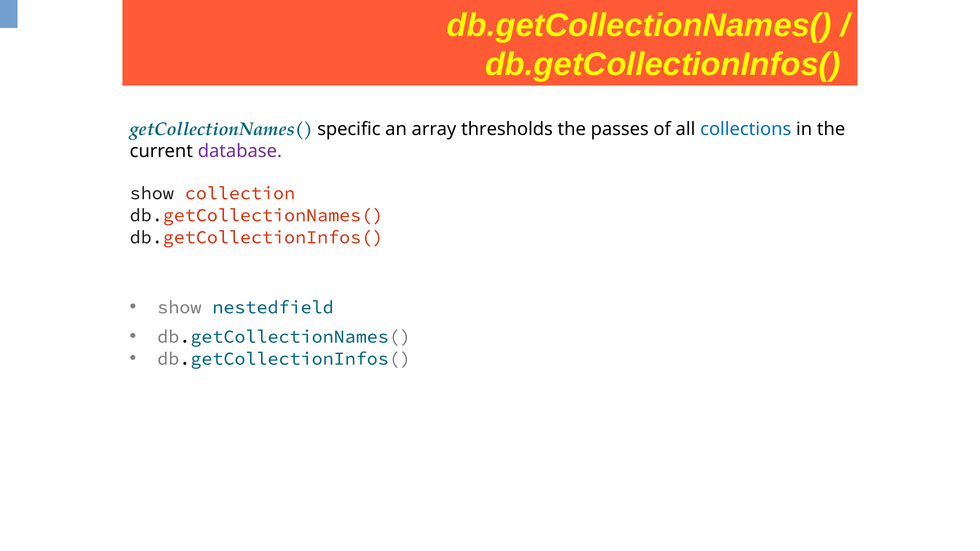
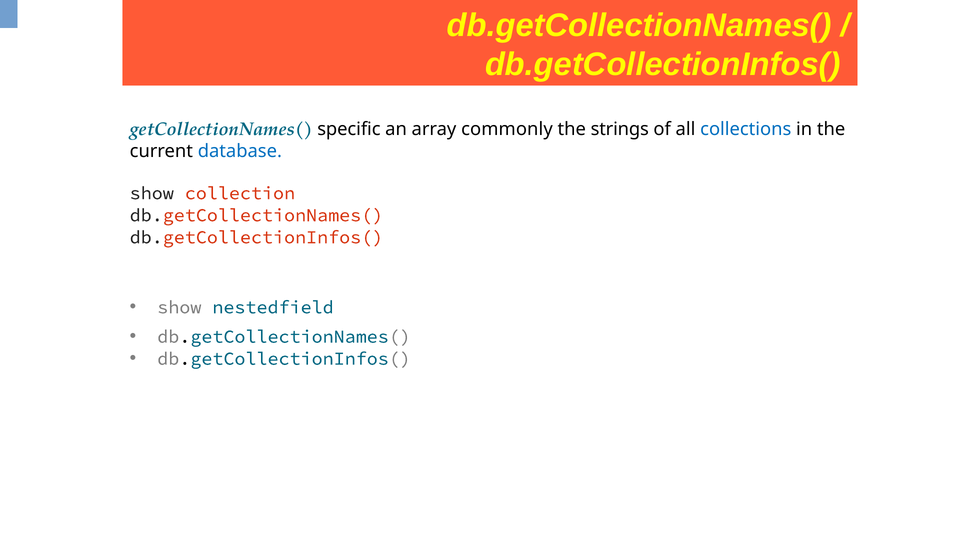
thresholds: thresholds -> commonly (507, 129)
passes: passes -> strings (620, 129)
database colour: purple -> blue (240, 151)
